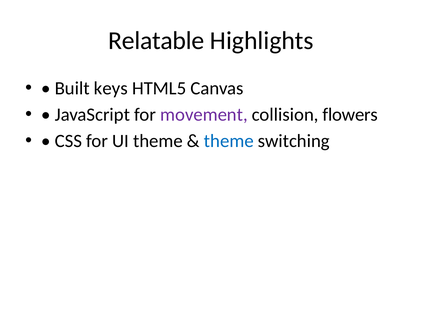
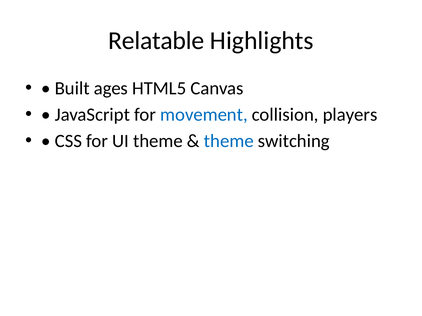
keys: keys -> ages (111, 89)
movement colour: purple -> blue (204, 115)
flowers: flowers -> players (350, 115)
